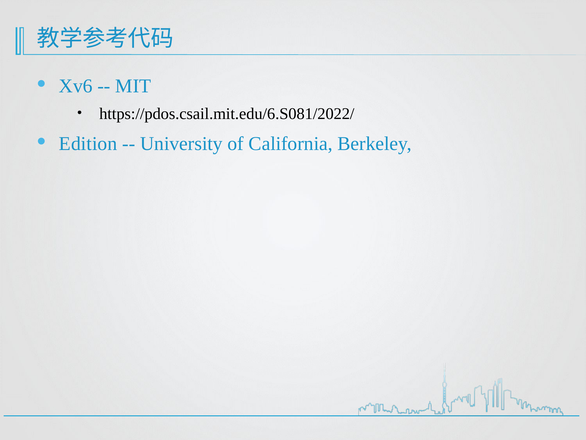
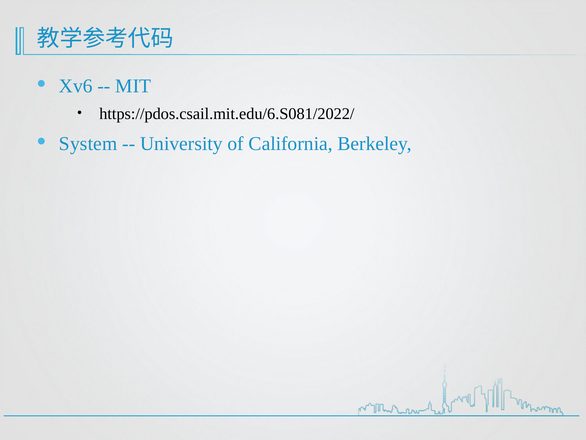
Edition: Edition -> System (88, 144)
